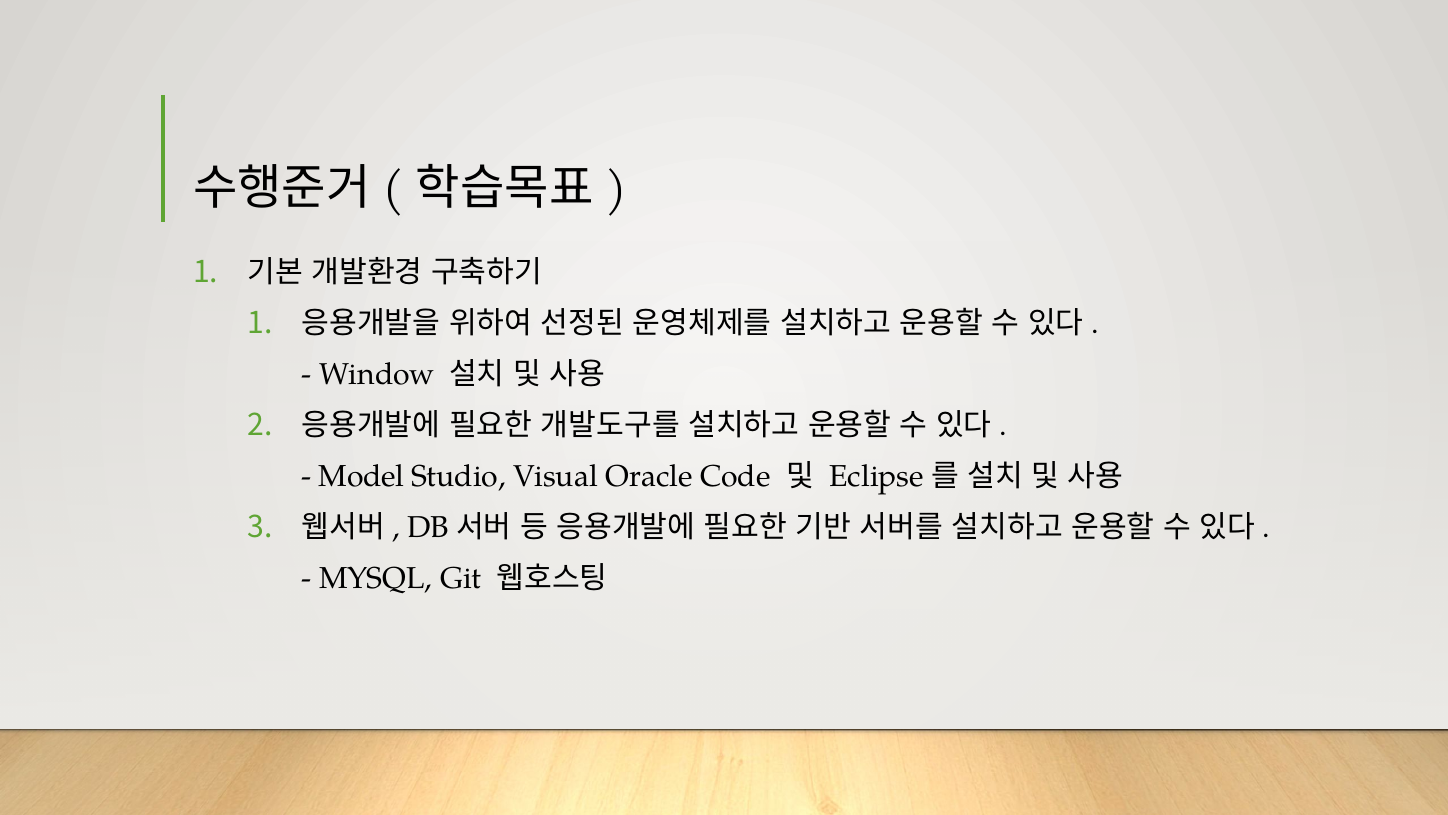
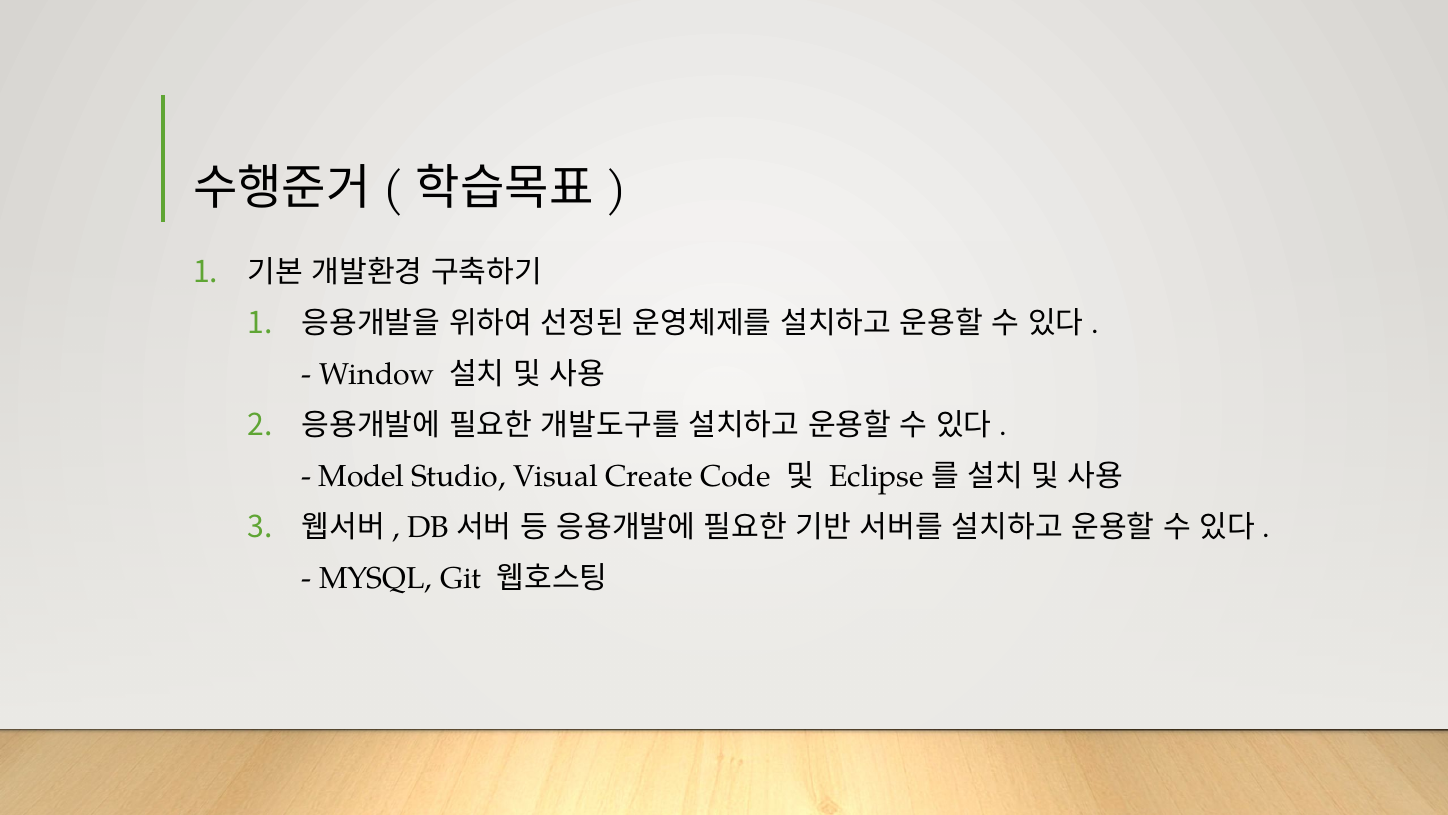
Oracle: Oracle -> Create (649, 476)
